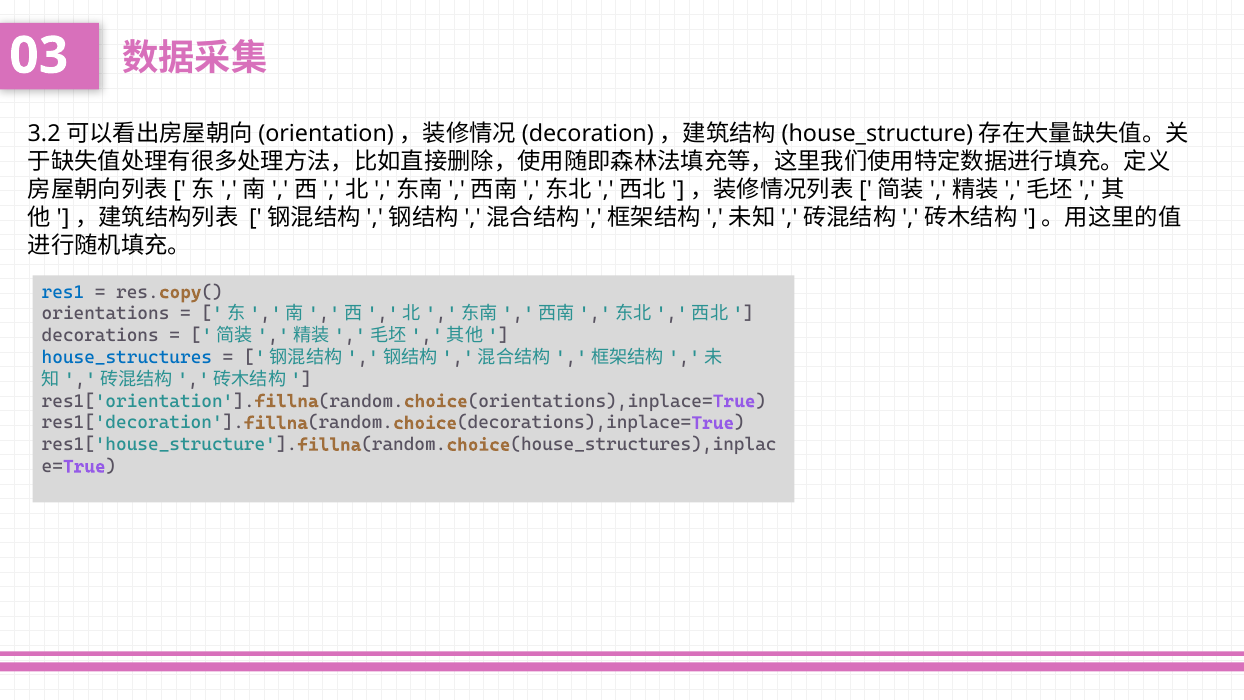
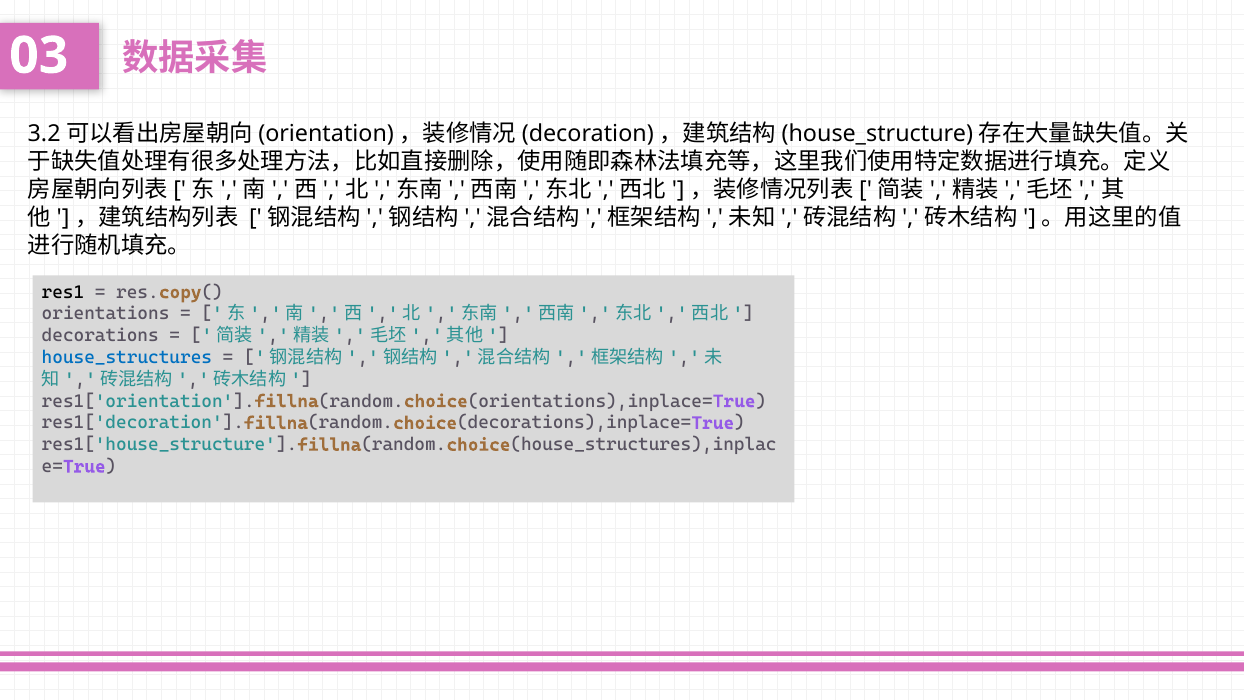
res1 colour: blue -> black (63, 292)
